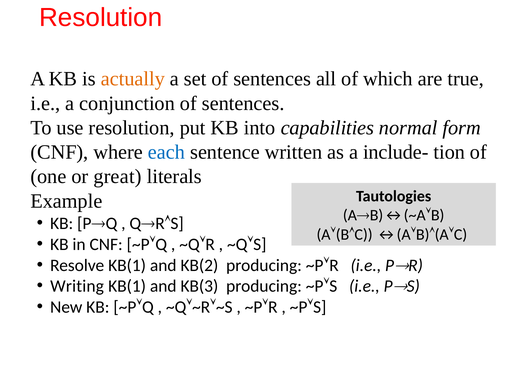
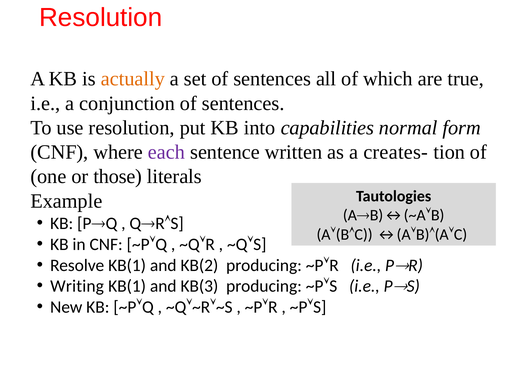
each colour: blue -> purple (167, 152)
include-: include- -> creates- (396, 152)
great: great -> those (118, 176)
